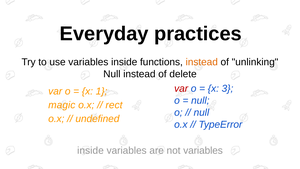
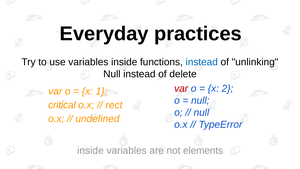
instead colour: orange -> blue (202, 62)
3: 3 -> 2 (228, 88)
magic: magic -> critical (62, 105)
not variables: variables -> elements (203, 150)
